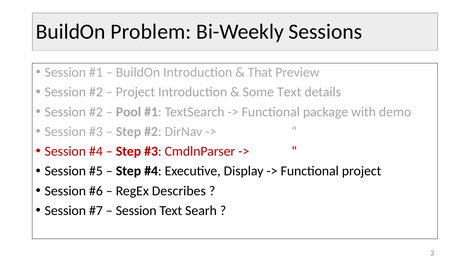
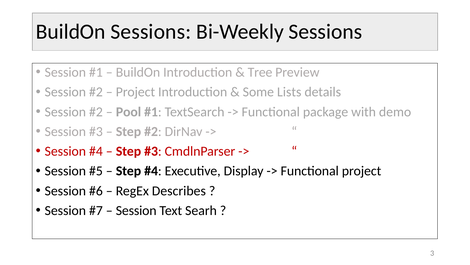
BuildOn Problem: Problem -> Sessions (151, 32)
That: That -> Tree (260, 72)
Some Text: Text -> Lists (289, 92)
